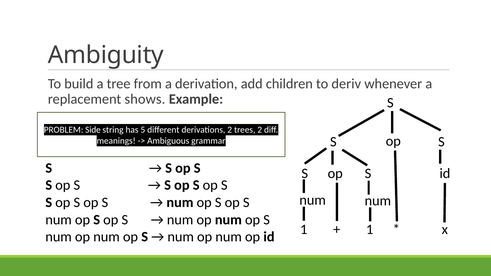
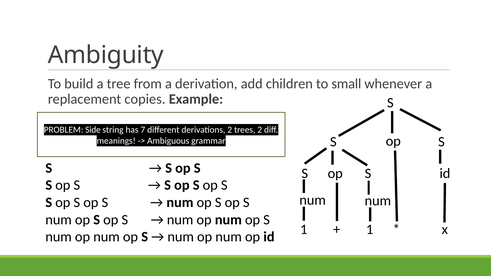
deriv: deriv -> small (346, 84)
shows: shows -> copies (145, 99)
5: 5 -> 7 (143, 130)
